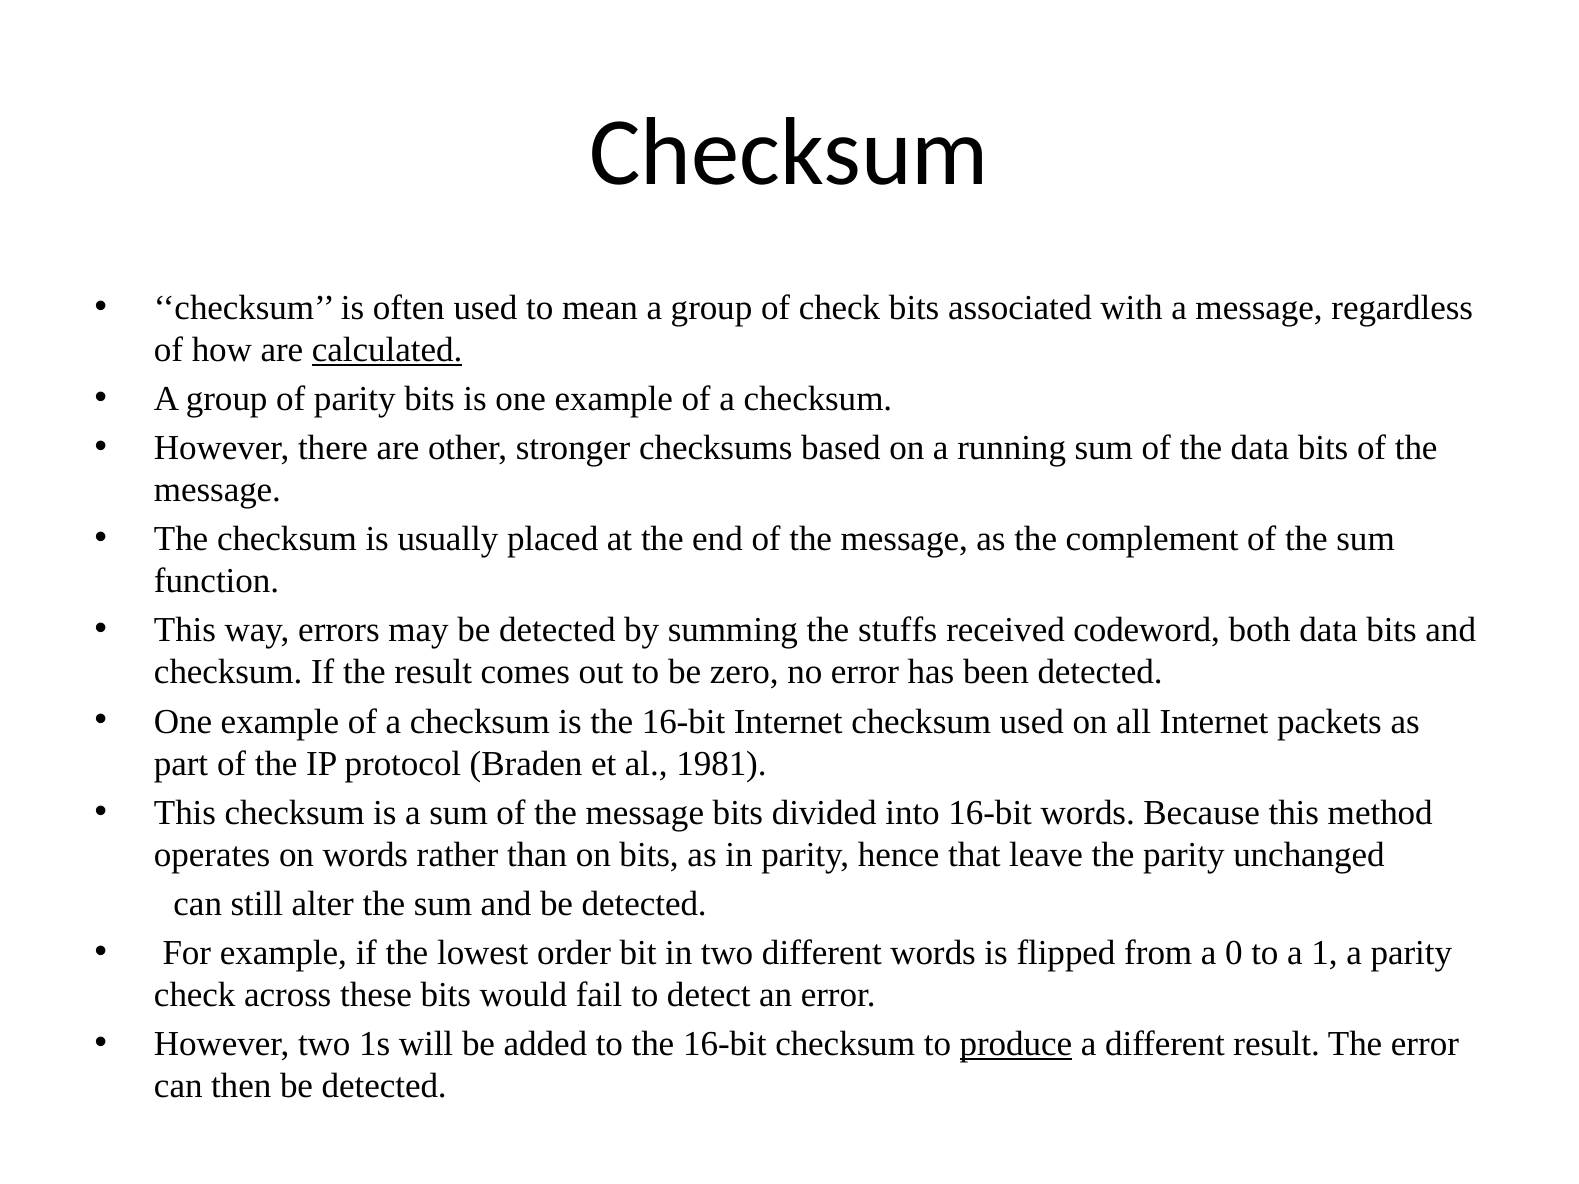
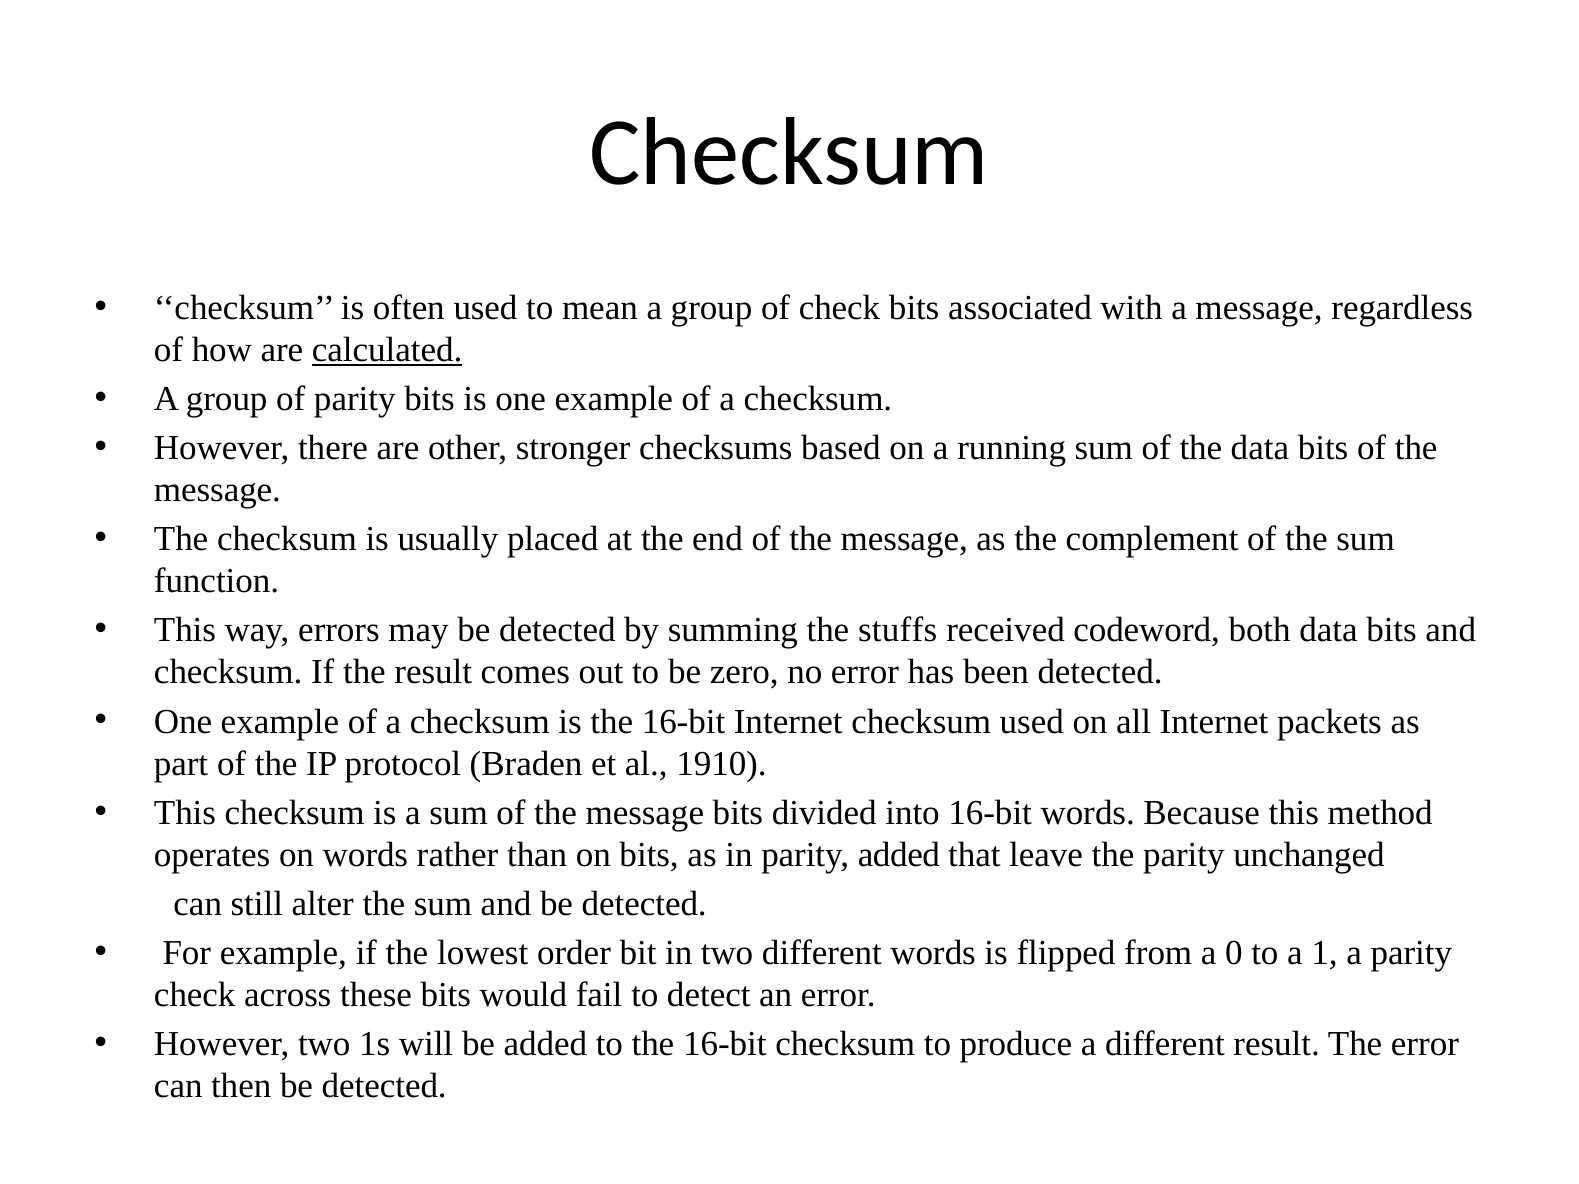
1981: 1981 -> 1910 (722, 764)
parity hence: hence -> added (899, 855)
produce underline: present -> none (1016, 1044)
